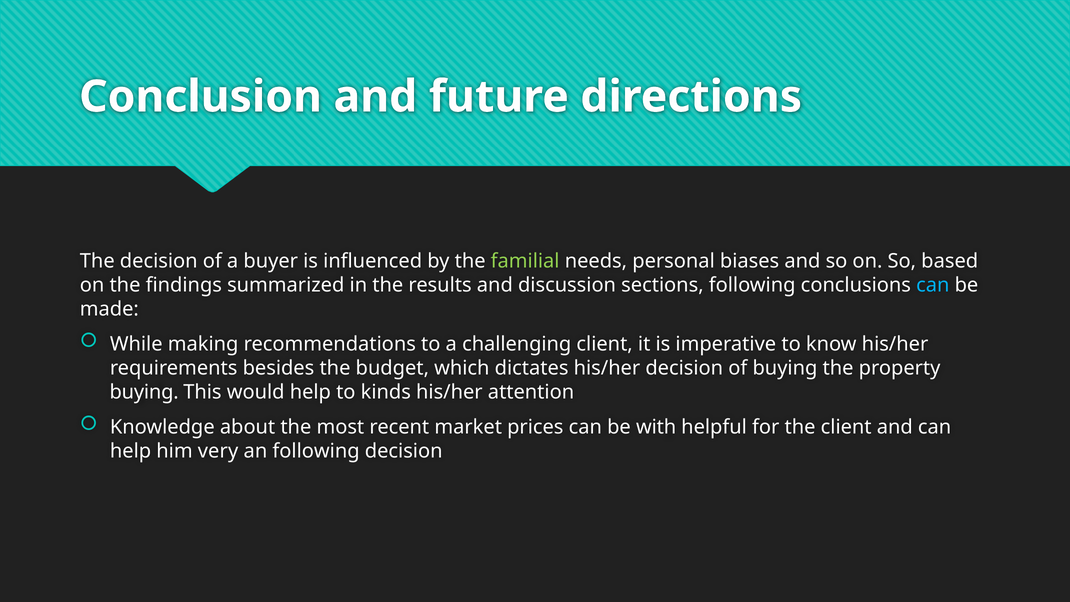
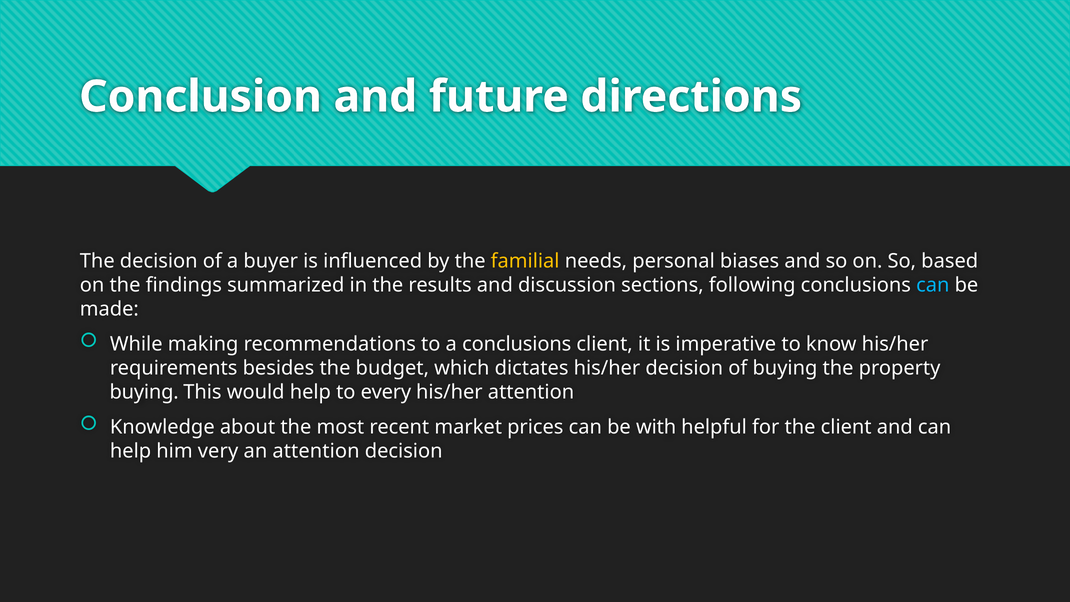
familial colour: light green -> yellow (525, 261)
a challenging: challenging -> conclusions (517, 344)
kinds: kinds -> every (386, 392)
an following: following -> attention (316, 451)
